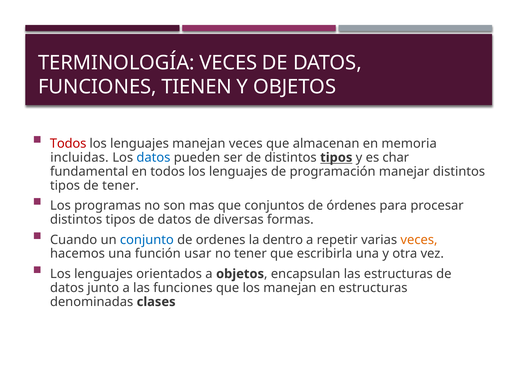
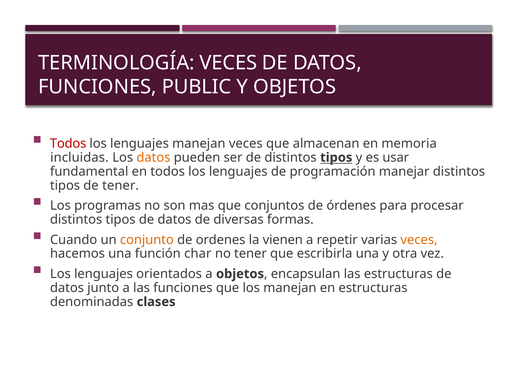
TIENEN: TIENEN -> PUBLIC (197, 87)
datos colour: blue -> orange (153, 158)
char: char -> usar (396, 158)
conjunto colour: blue -> orange (147, 240)
dentro: dentro -> vienen (283, 240)
usar: usar -> char (198, 254)
